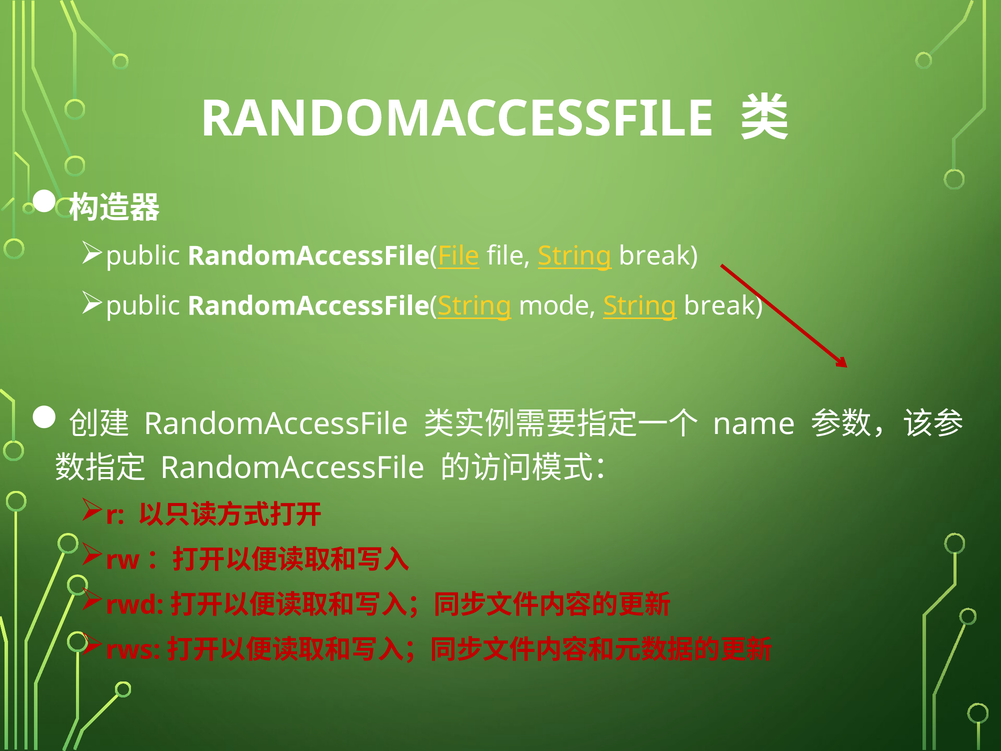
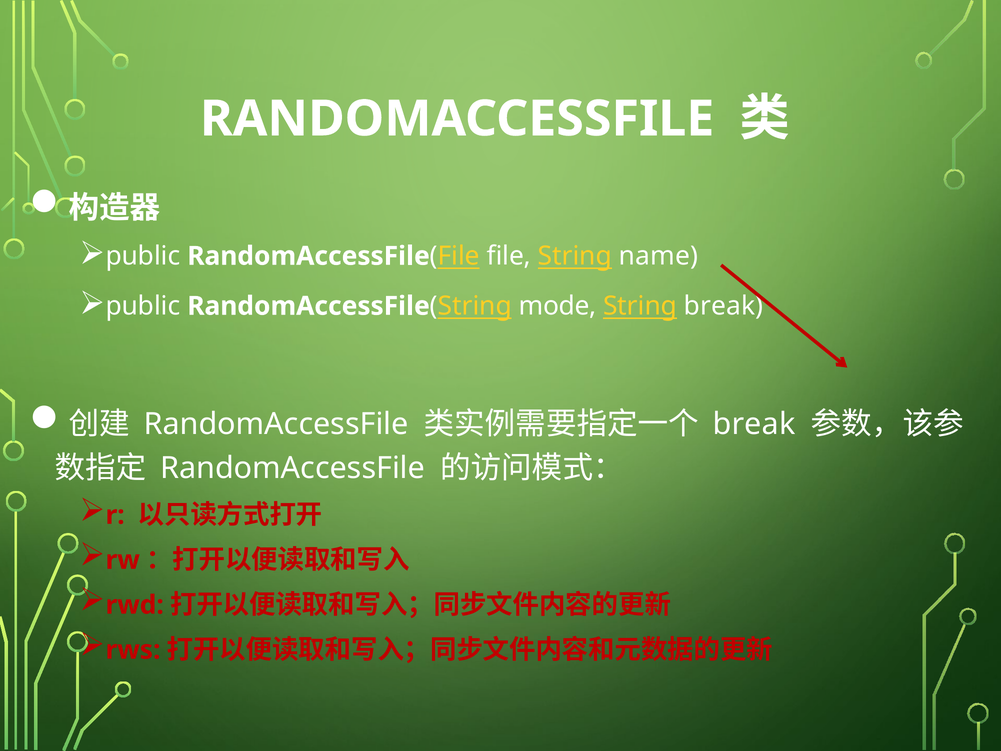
file String break: break -> name (659, 256)
name: name -> break (754, 424)
